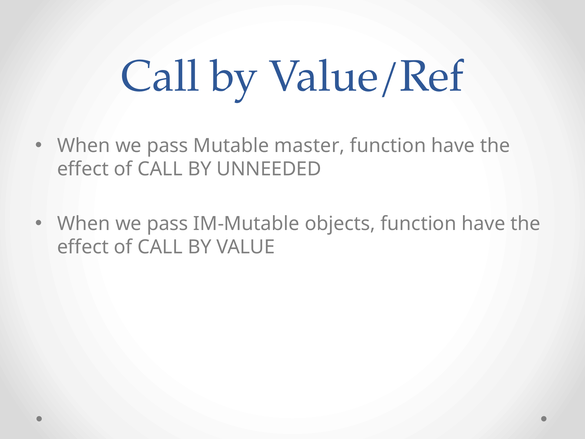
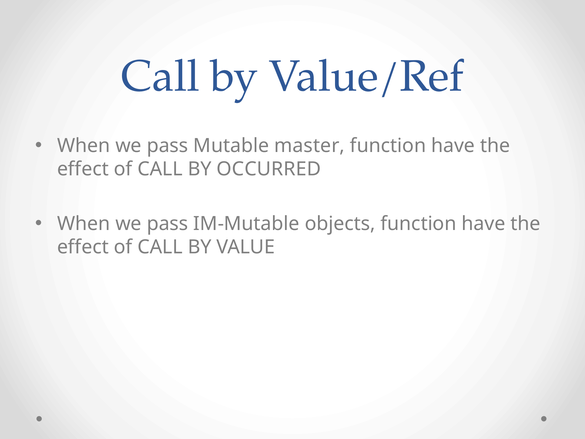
UNNEEDED: UNNEEDED -> OCCURRED (269, 169)
